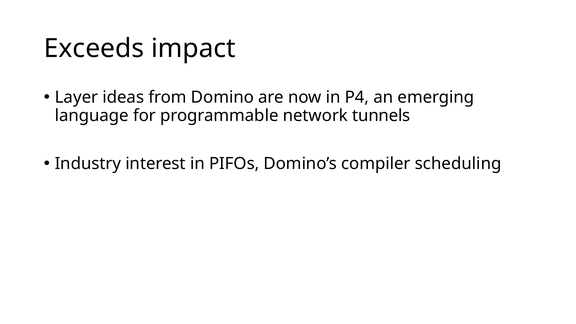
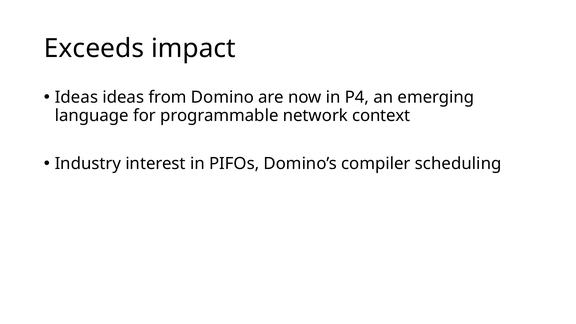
Layer: Layer -> Ideas (76, 97)
tunnels: tunnels -> context (381, 115)
